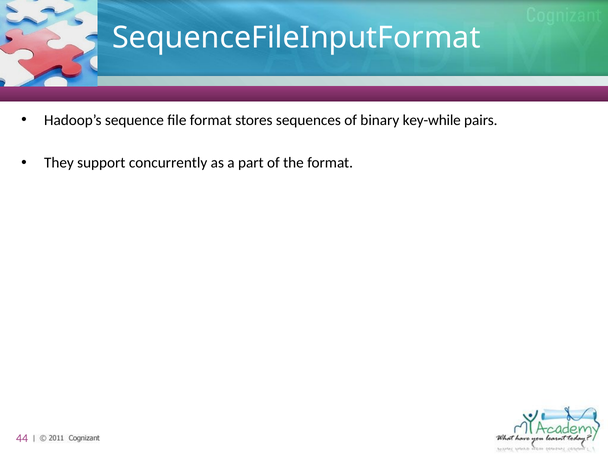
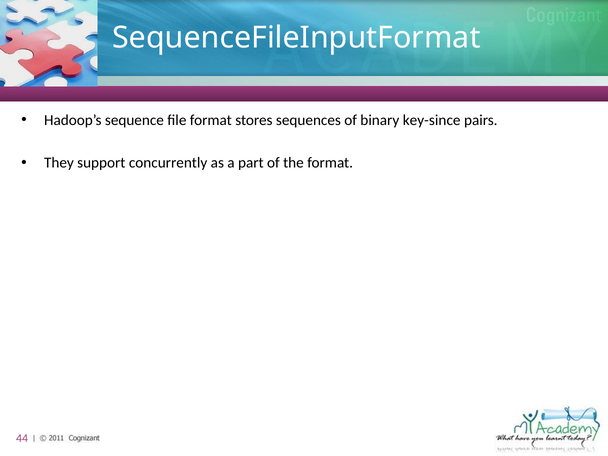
key-while: key-while -> key-since (432, 120)
